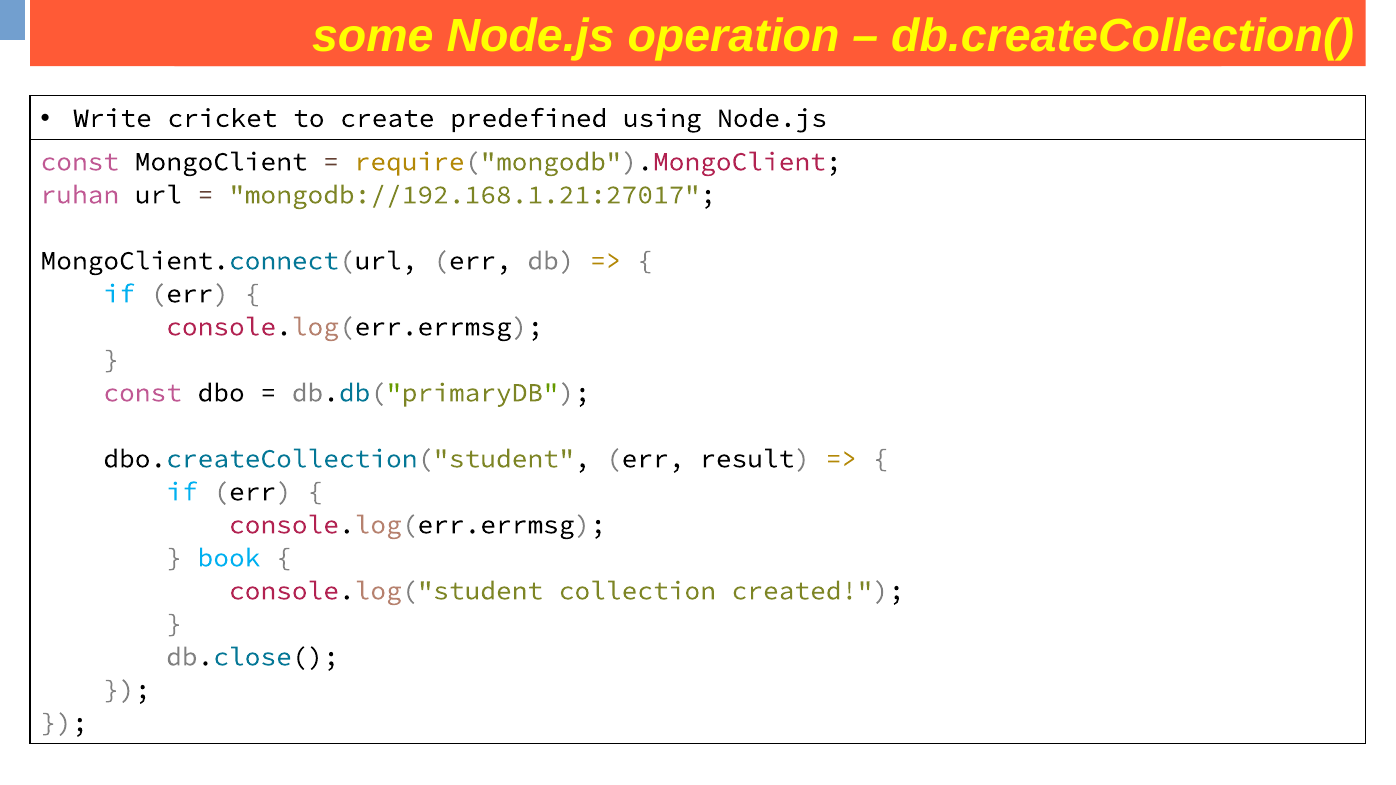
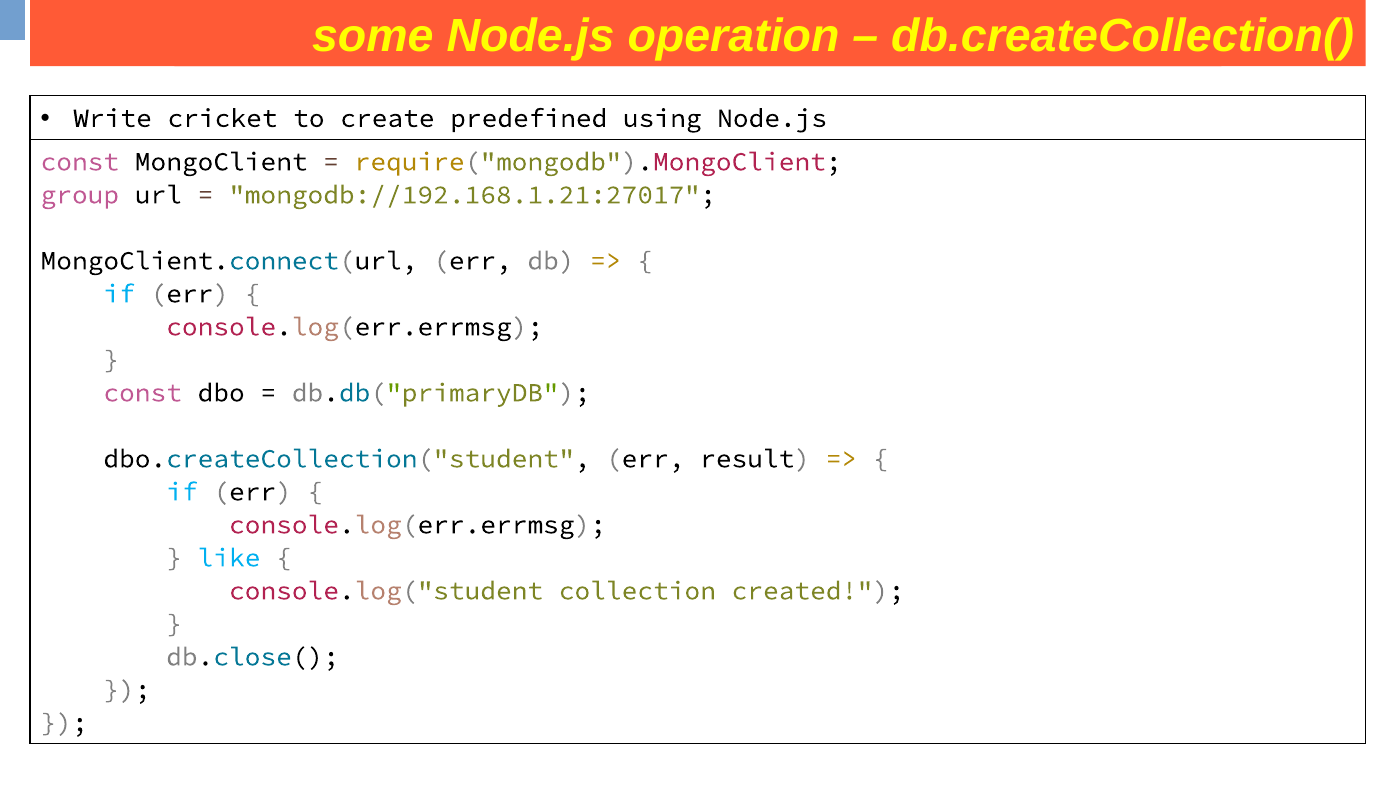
ruhan: ruhan -> group (80, 195)
book: book -> like (229, 558)
